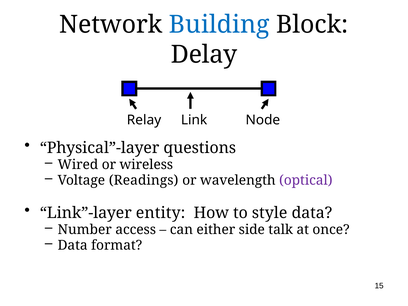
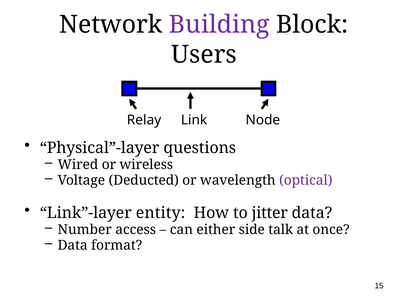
Building colour: blue -> purple (219, 25)
Delay: Delay -> Users (204, 54)
Readings: Readings -> Deducted (144, 180)
style: style -> jitter (270, 213)
